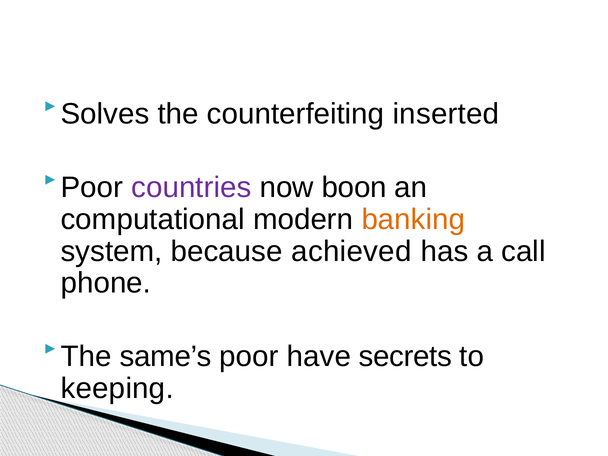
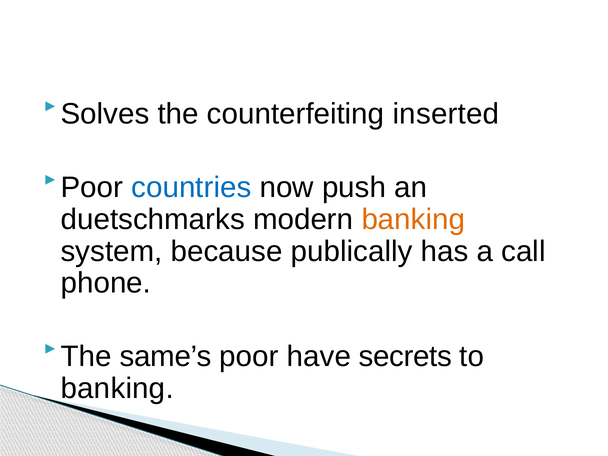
countries colour: purple -> blue (191, 187)
boon: boon -> push (354, 187)
computational: computational -> duetschmarks (153, 219)
achieved: achieved -> publically (352, 251)
keeping: keeping -> banking (117, 389)
